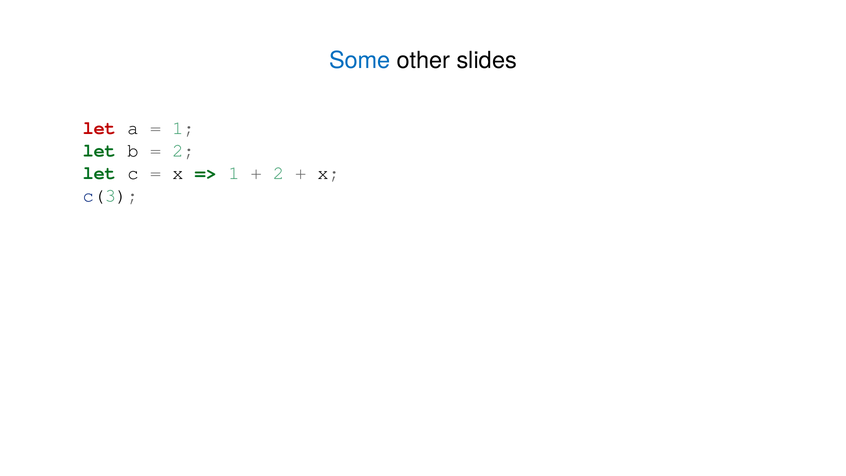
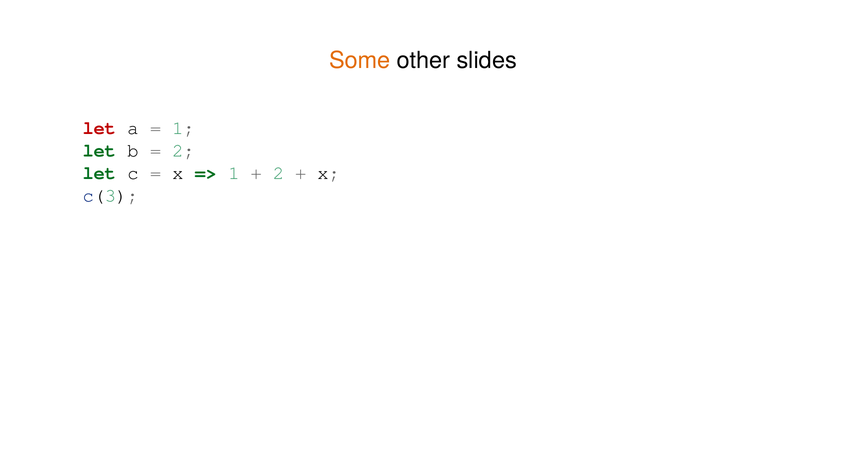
Some colour: blue -> orange (360, 60)
